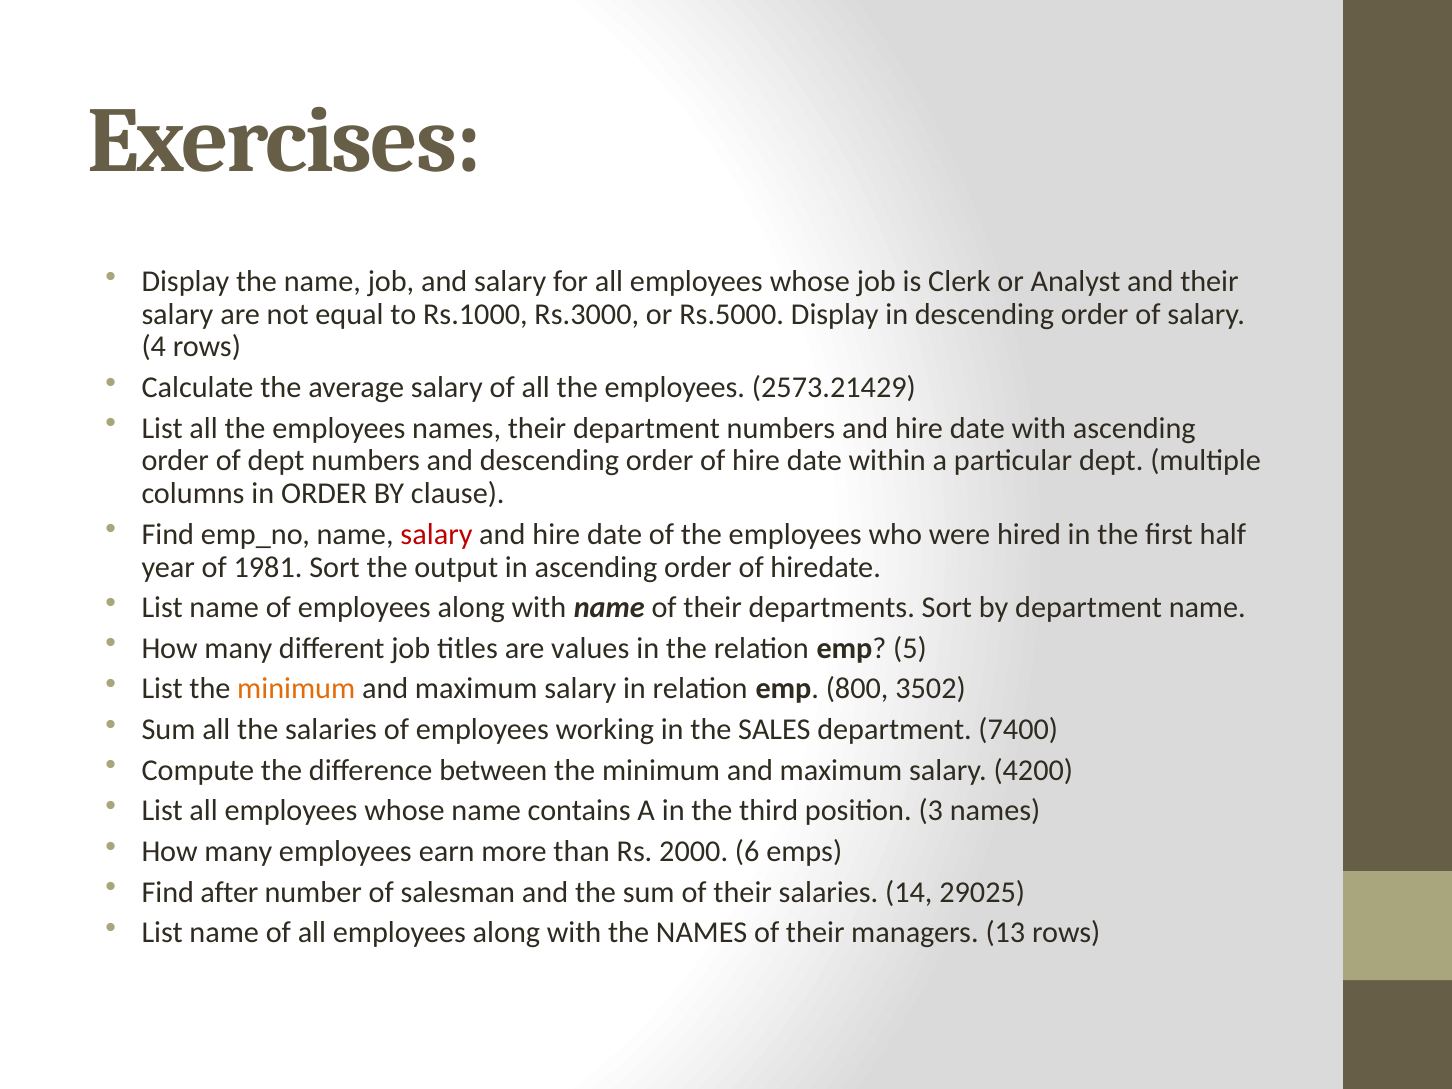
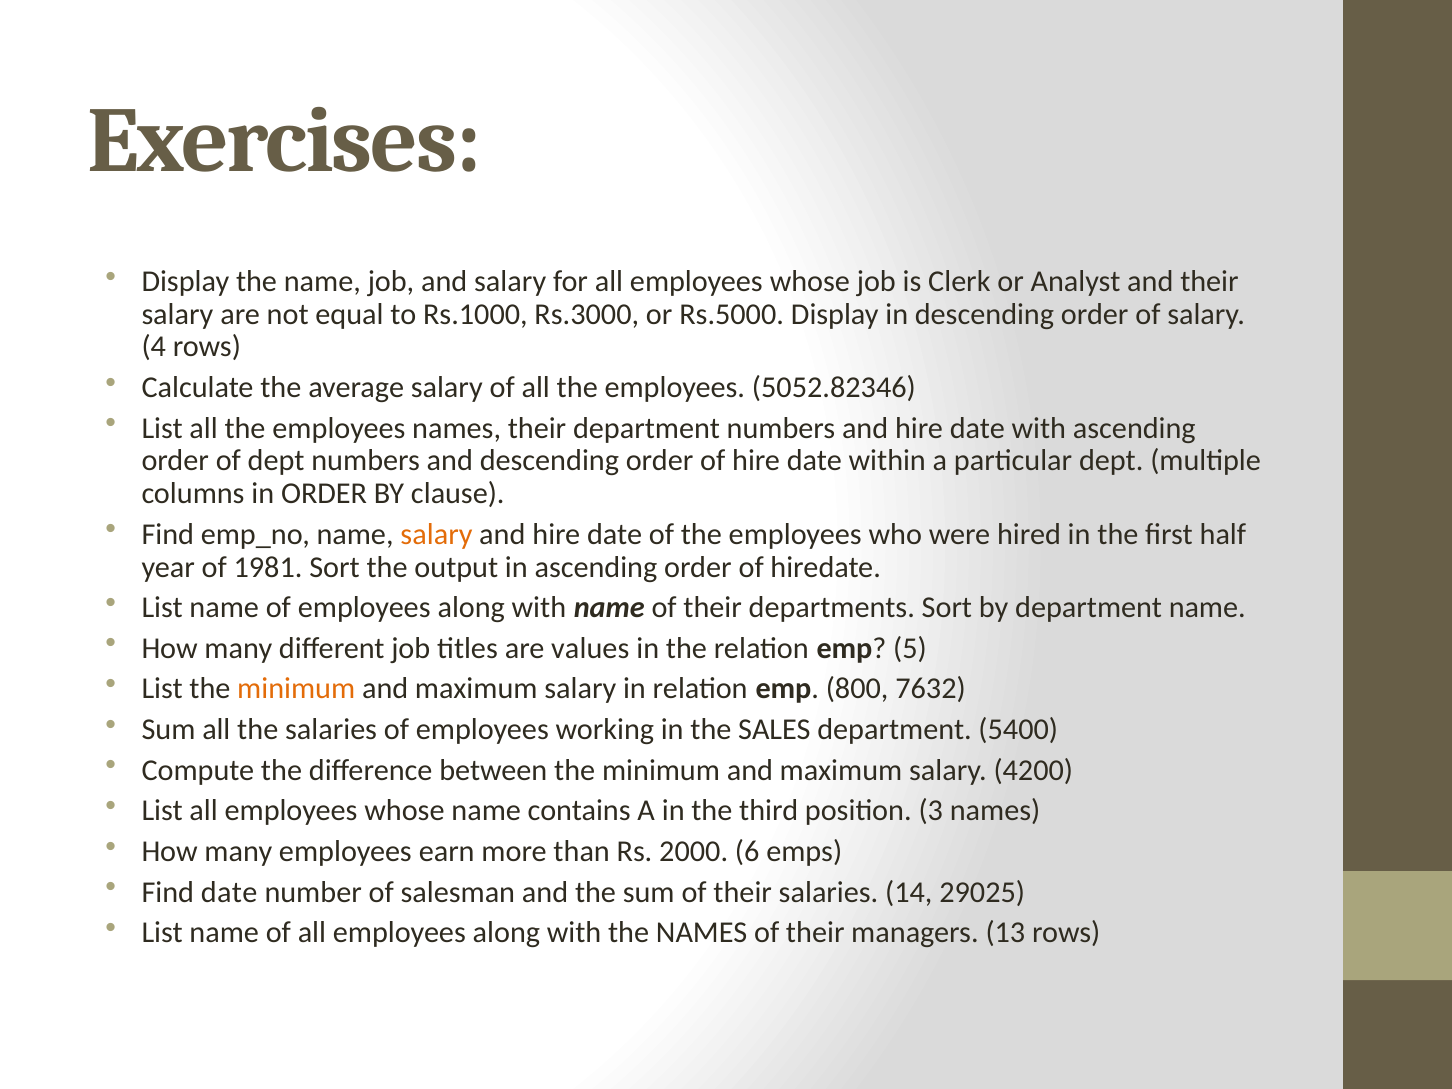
2573.21429: 2573.21429 -> 5052.82346 (834, 388)
salary colour: red -> orange (436, 534)
3502: 3502 -> 7632 (931, 689)
7400: 7400 -> 5400 (1018, 730)
Find after: after -> date (229, 892)
